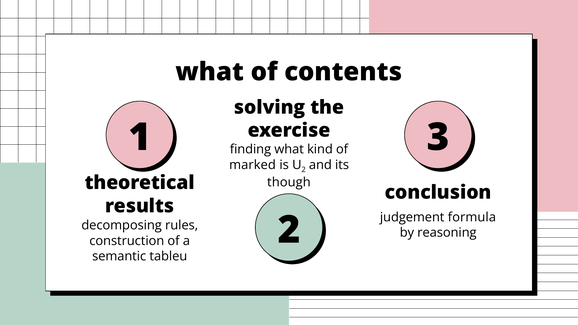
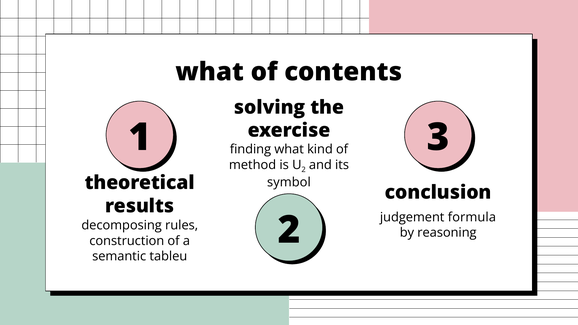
marked: marked -> method (253, 165)
though: though -> symbol (289, 182)
